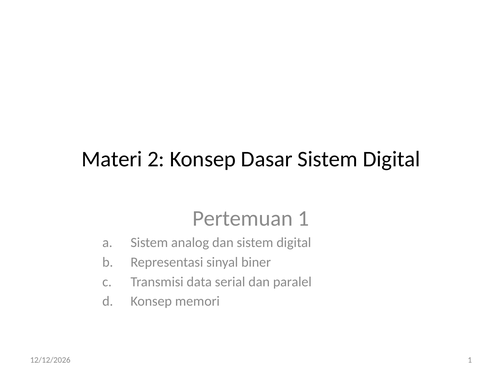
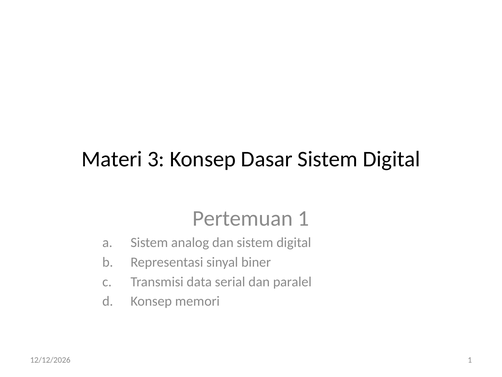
2: 2 -> 3 (156, 159)
